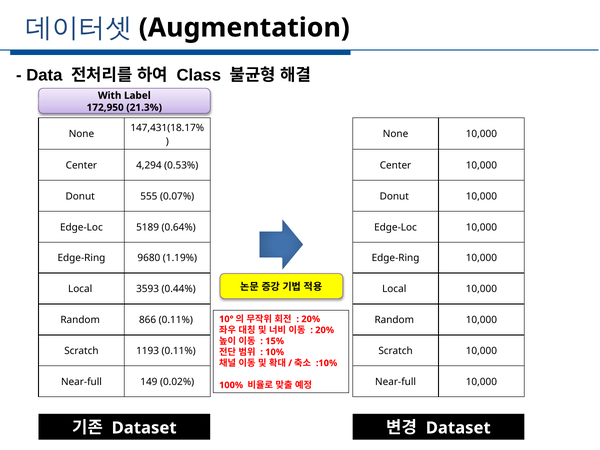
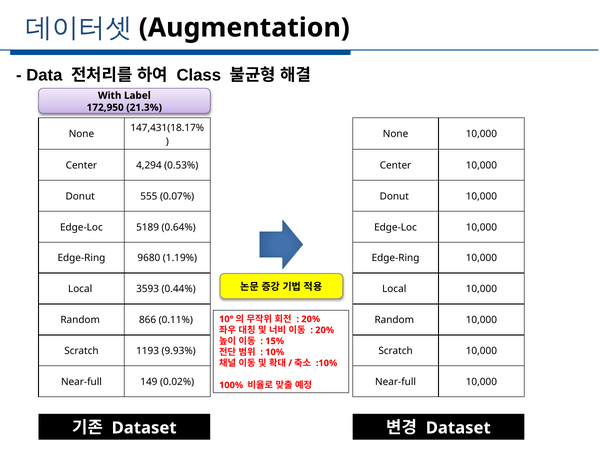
1193 0.11%: 0.11% -> 9.93% (179, 351)
